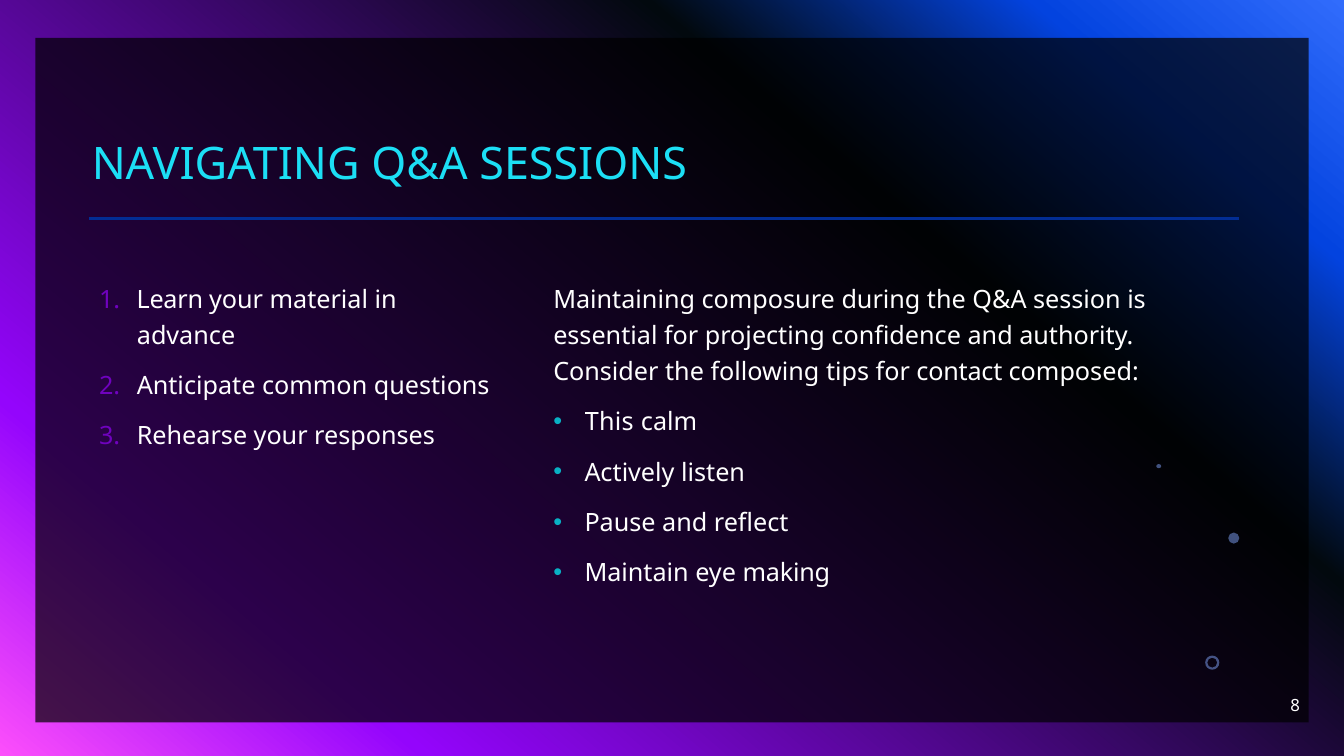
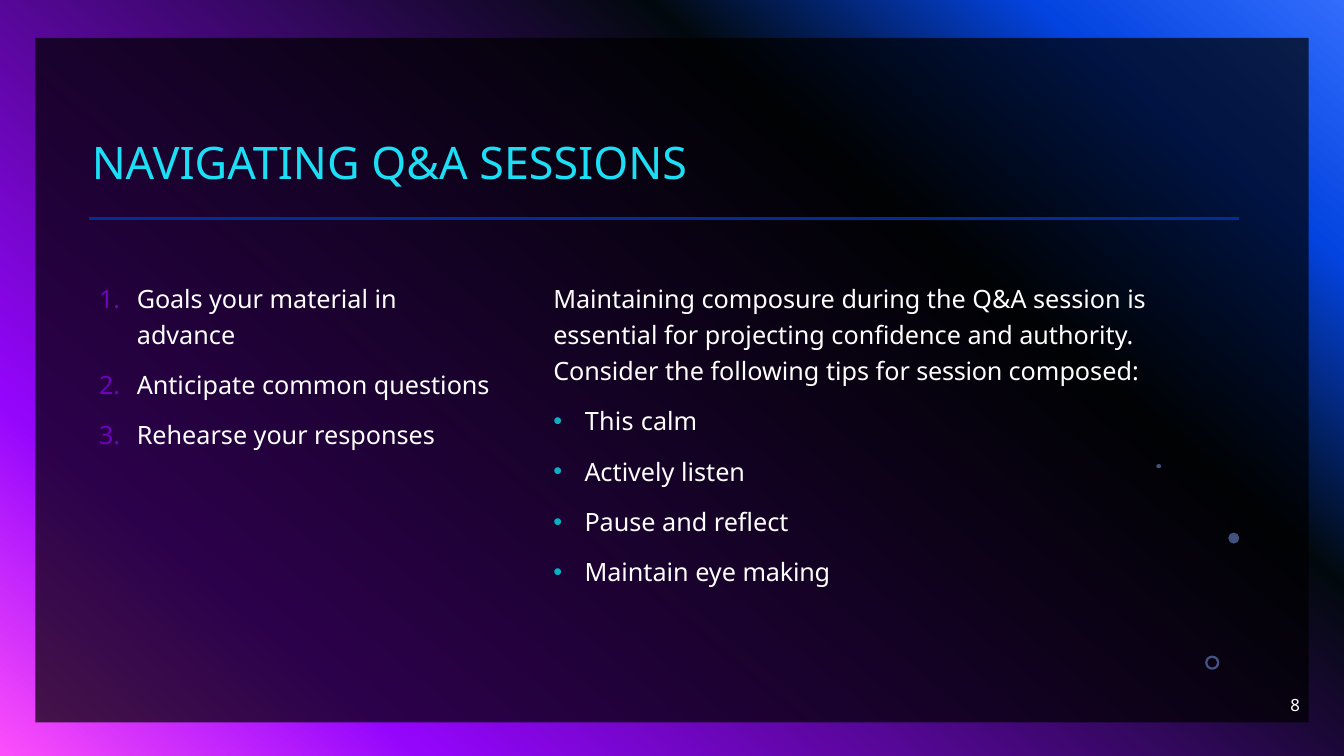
Learn: Learn -> Goals (170, 300)
for contact: contact -> session (959, 372)
